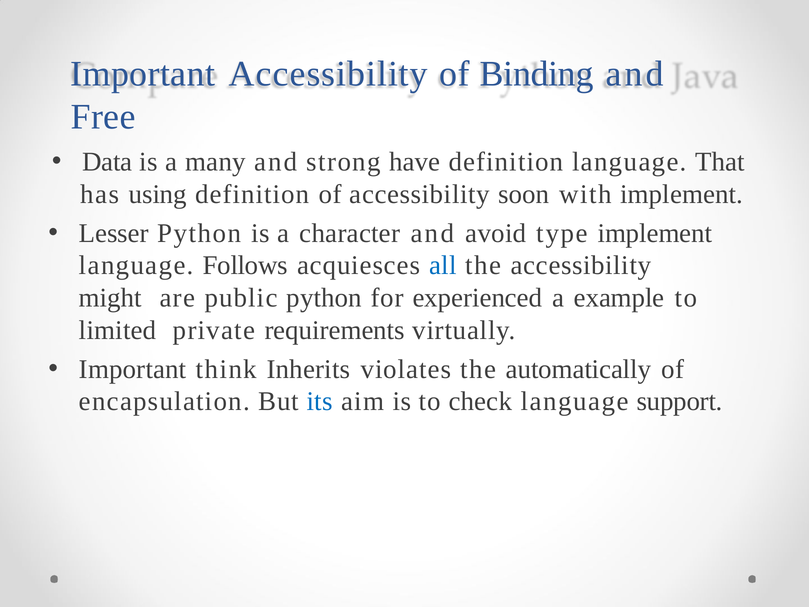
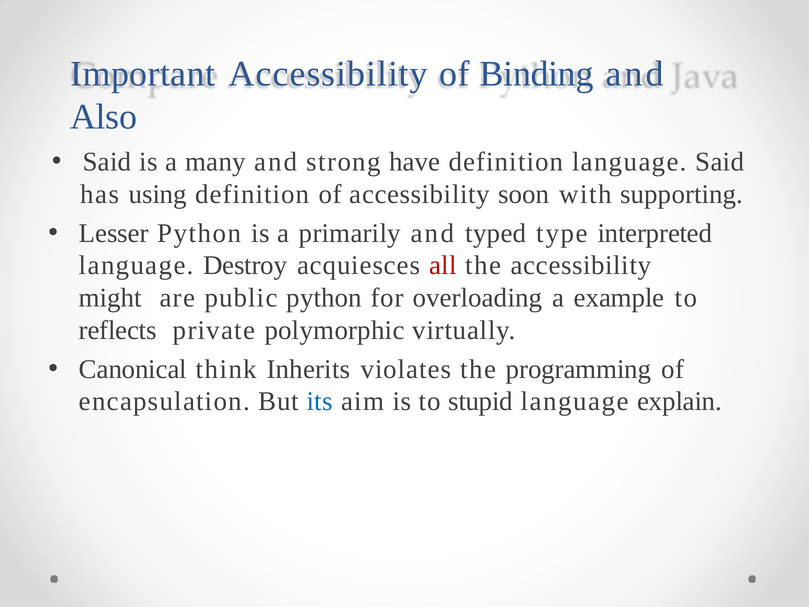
Free: Free -> Also (104, 117)
Data: Data -> Said (107, 162)
language That: That -> Said (720, 162)
with implement: implement -> supporting (682, 194)
character: character -> primarily (350, 233)
avoid: avoid -> typed (496, 233)
type implement: implement -> interpreted (655, 233)
Follows: Follows -> Destroy (245, 265)
all colour: blue -> red (443, 265)
experienced: experienced -> overloading (477, 298)
limited: limited -> reflects (118, 330)
requirements: requirements -> polymorphic (335, 330)
Important: Important -> Canonical (133, 369)
automatically: automatically -> programming (579, 369)
check: check -> stupid (481, 401)
support: support -> explain (680, 401)
